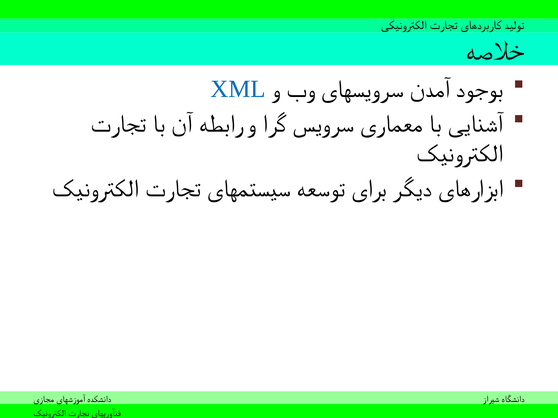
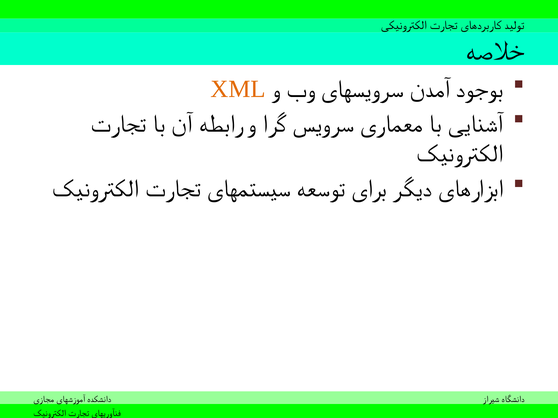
XML colour: blue -> orange (238, 89)
